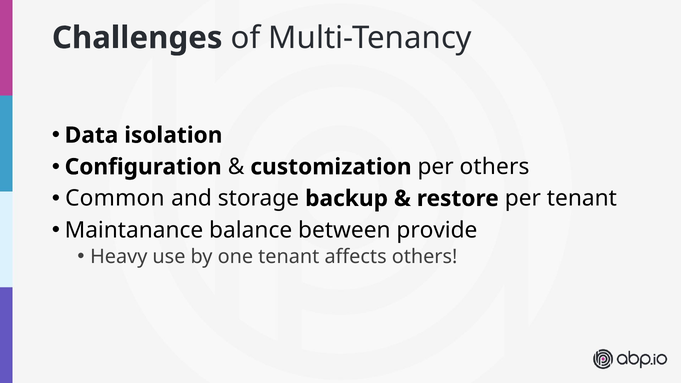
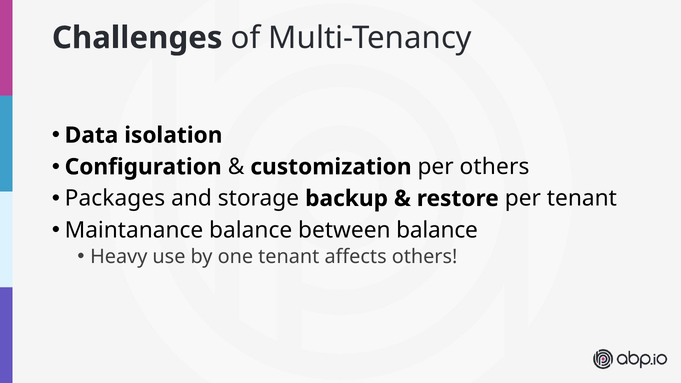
Common: Common -> Packages (115, 199)
between provide: provide -> balance (437, 230)
